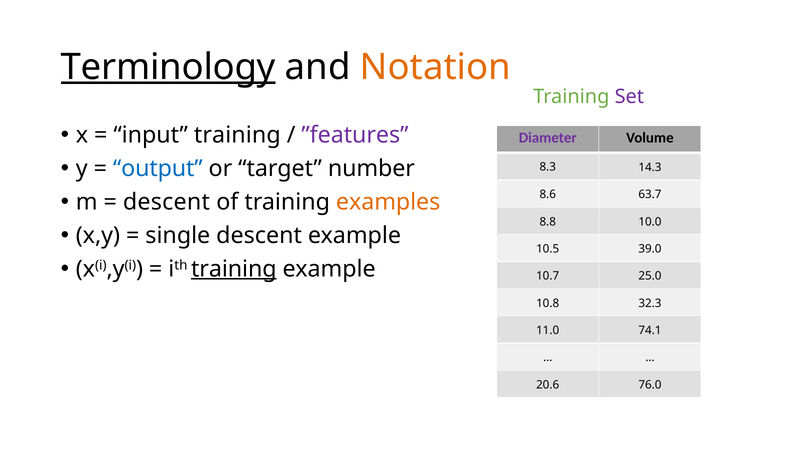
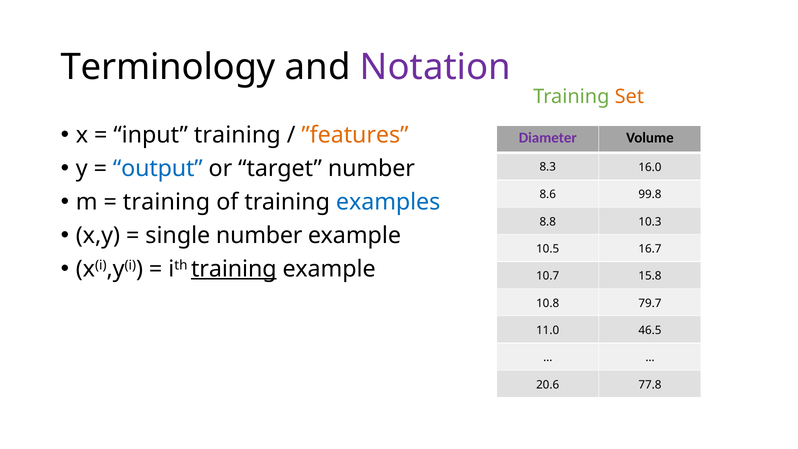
Terminology underline: present -> none (168, 67)
Notation colour: orange -> purple (435, 67)
Set colour: purple -> orange (629, 97)
”features colour: purple -> orange (355, 135)
14.3: 14.3 -> 16.0 (650, 167)
descent: descent -> training (166, 202)
examples colour: orange -> blue (388, 202)
63.7: 63.7 -> 99.8 (650, 194)
10.0: 10.0 -> 10.3 (650, 222)
single descent: descent -> number (259, 235)
39.0: 39.0 -> 16.7 (650, 249)
25.0: 25.0 -> 15.8 (650, 276)
32.3: 32.3 -> 79.7 (650, 303)
74.1: 74.1 -> 46.5 (650, 330)
76.0: 76.0 -> 77.8 (650, 385)
